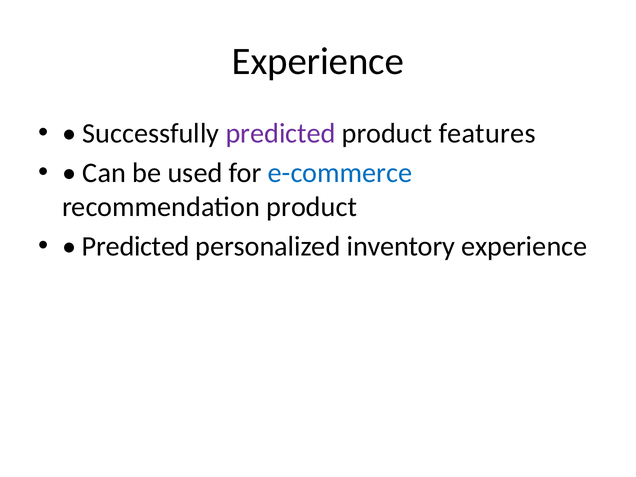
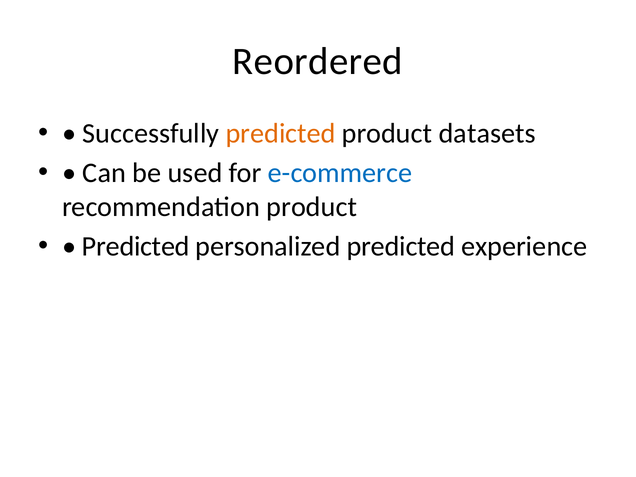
Experience: Experience -> Reordered (318, 62)
predicted colour: purple -> orange (281, 133)
features: features -> datasets (487, 133)
personalized inventory: inventory -> predicted (401, 247)
